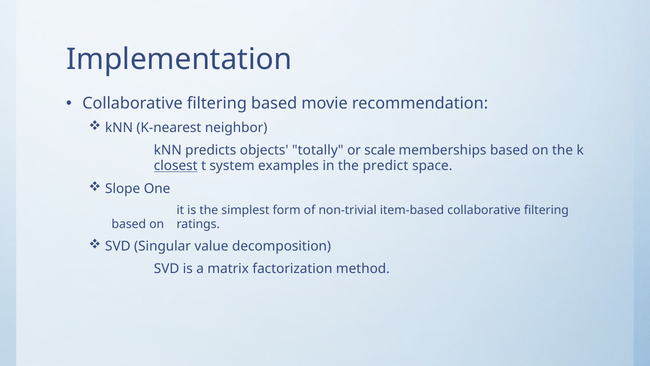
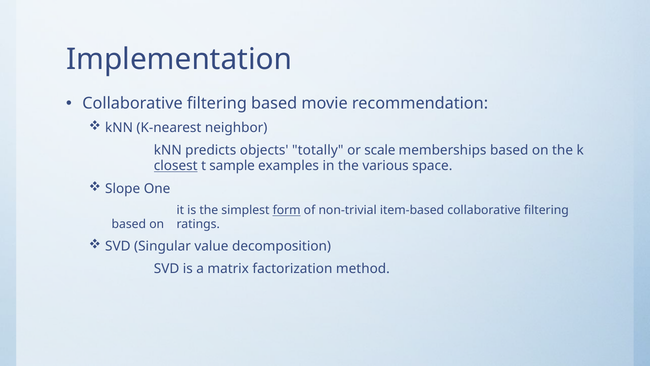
system: system -> sample (232, 166)
predict: predict -> various (386, 166)
form underline: none -> present (287, 210)
